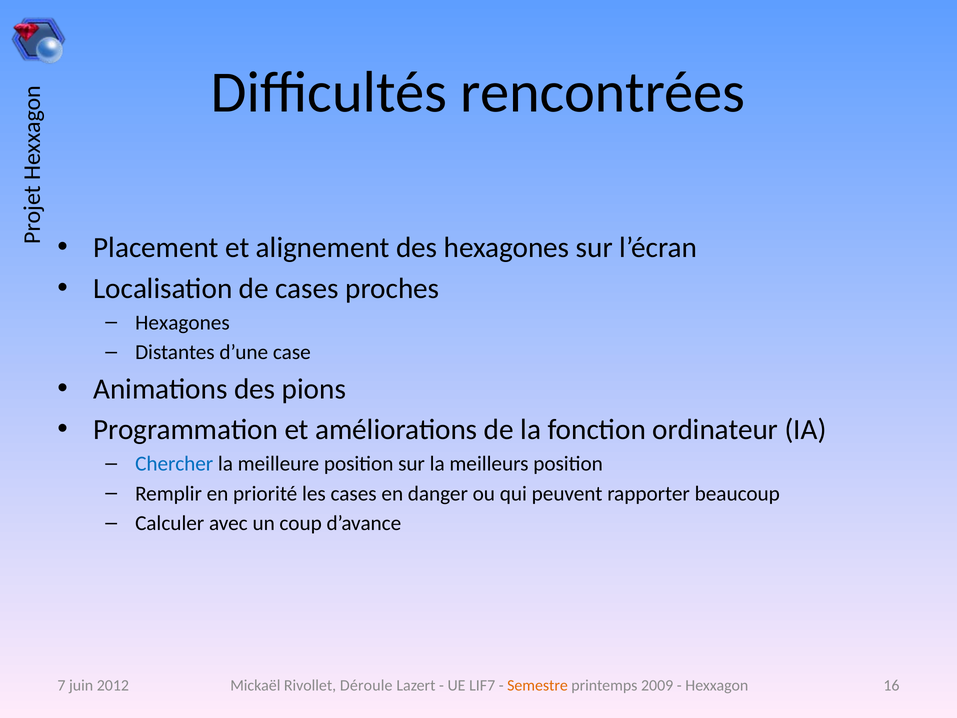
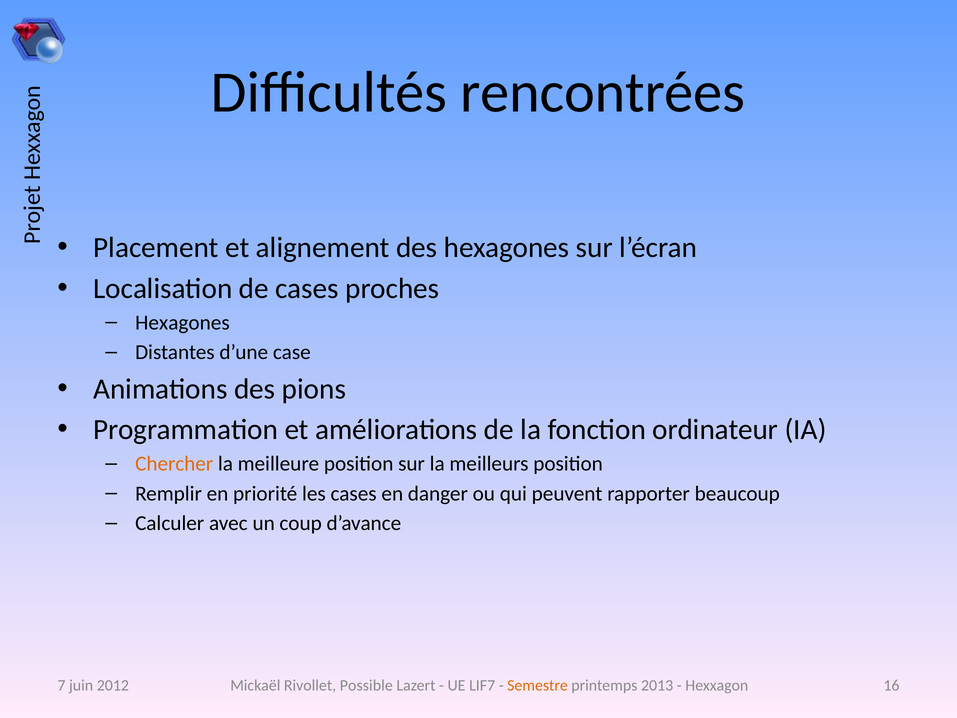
Chercher colour: blue -> orange (174, 464)
Déroule: Déroule -> Possible (366, 685)
2009: 2009 -> 2013 (657, 685)
